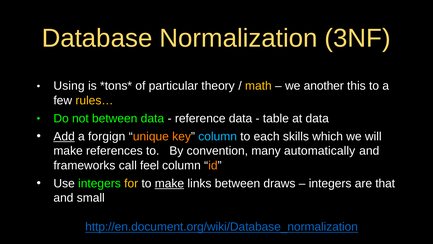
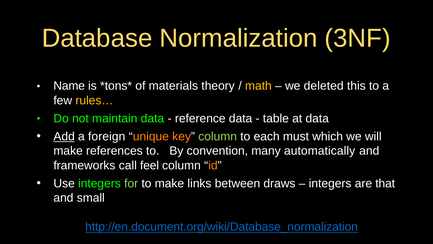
Using: Using -> Name (69, 86)
particular: particular -> materials (173, 86)
another: another -> deleted (324, 86)
not between: between -> maintain (115, 118)
forgign: forgign -> foreign (107, 136)
column colour: light blue -> light green (218, 136)
skills: skills -> must (296, 136)
for colour: yellow -> light green (131, 183)
make underline: present -> none (169, 183)
